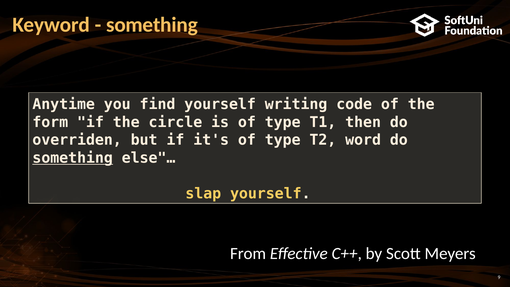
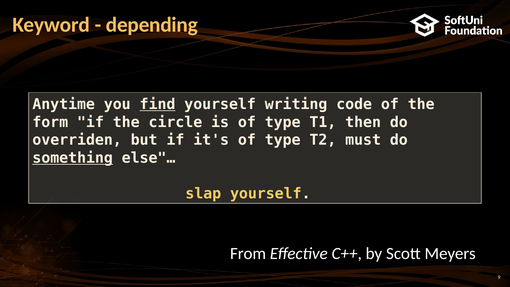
something: something -> depending (152, 25)
find underline: none -> present (158, 104)
word: word -> must (363, 140)
